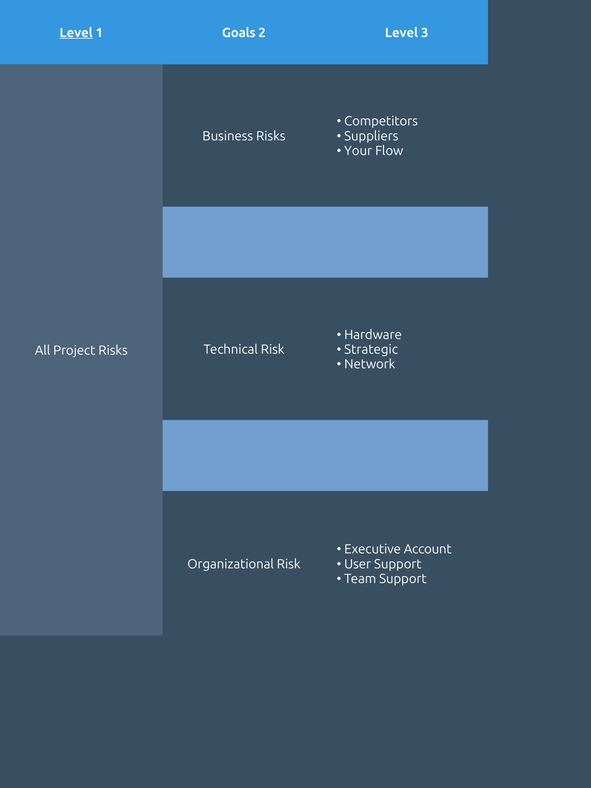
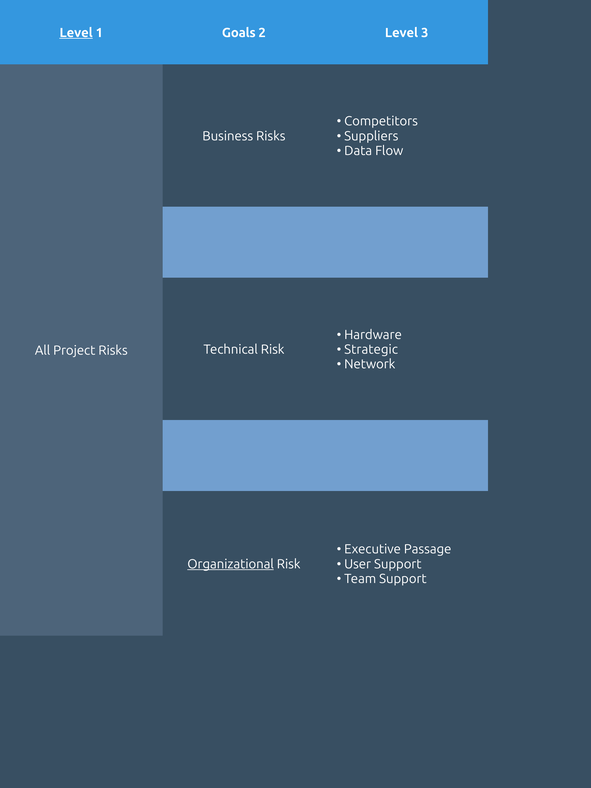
Your: Your -> Data (358, 151)
Account: Account -> Passage (428, 549)
Organizational underline: none -> present (231, 564)
